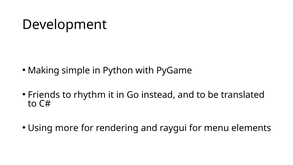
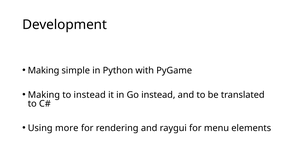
Friends: Friends -> Making (44, 95)
to rhythm: rhythm -> instead (90, 95)
